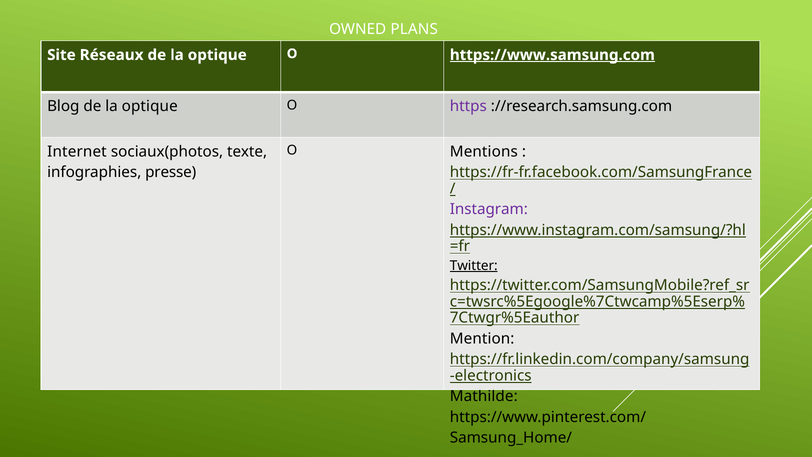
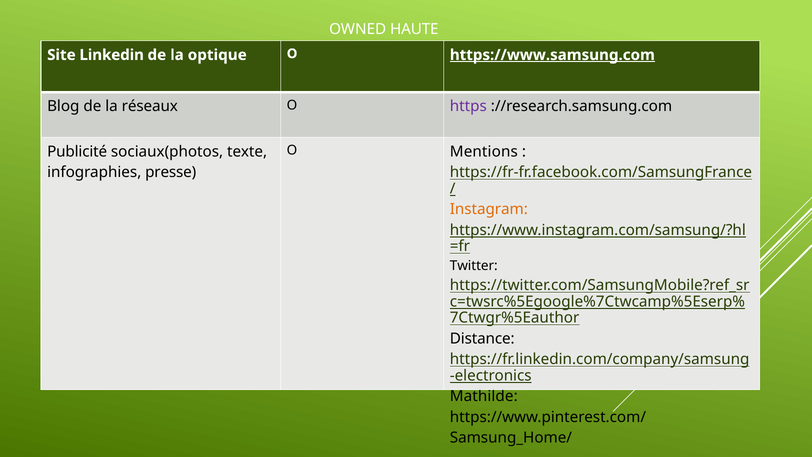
PLANS: PLANS -> HAUTE (414, 29)
Réseaux: Réseaux -> Linkedin (112, 55)
Blog de la optique: optique -> réseaux (150, 106)
Internet: Internet -> Publicité (77, 152)
Instagram colour: purple -> orange (489, 209)
Twitter underline: present -> none (474, 266)
Mention: Mention -> Distance (482, 338)
